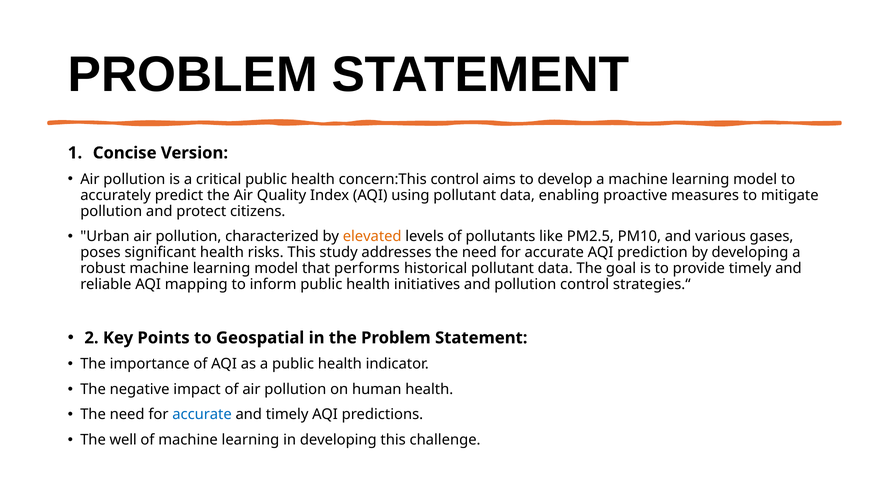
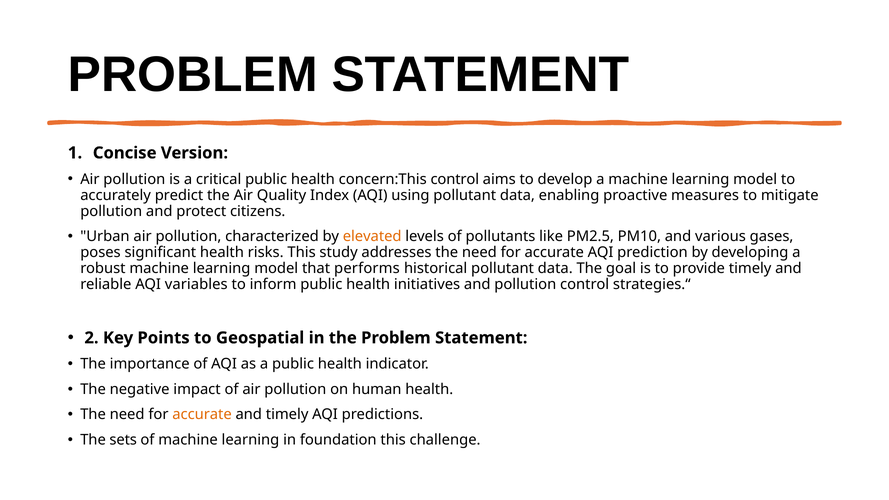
mapping: mapping -> variables (196, 284)
accurate colour: blue -> orange (202, 415)
well: well -> sets (123, 440)
in developing: developing -> foundation (338, 440)
